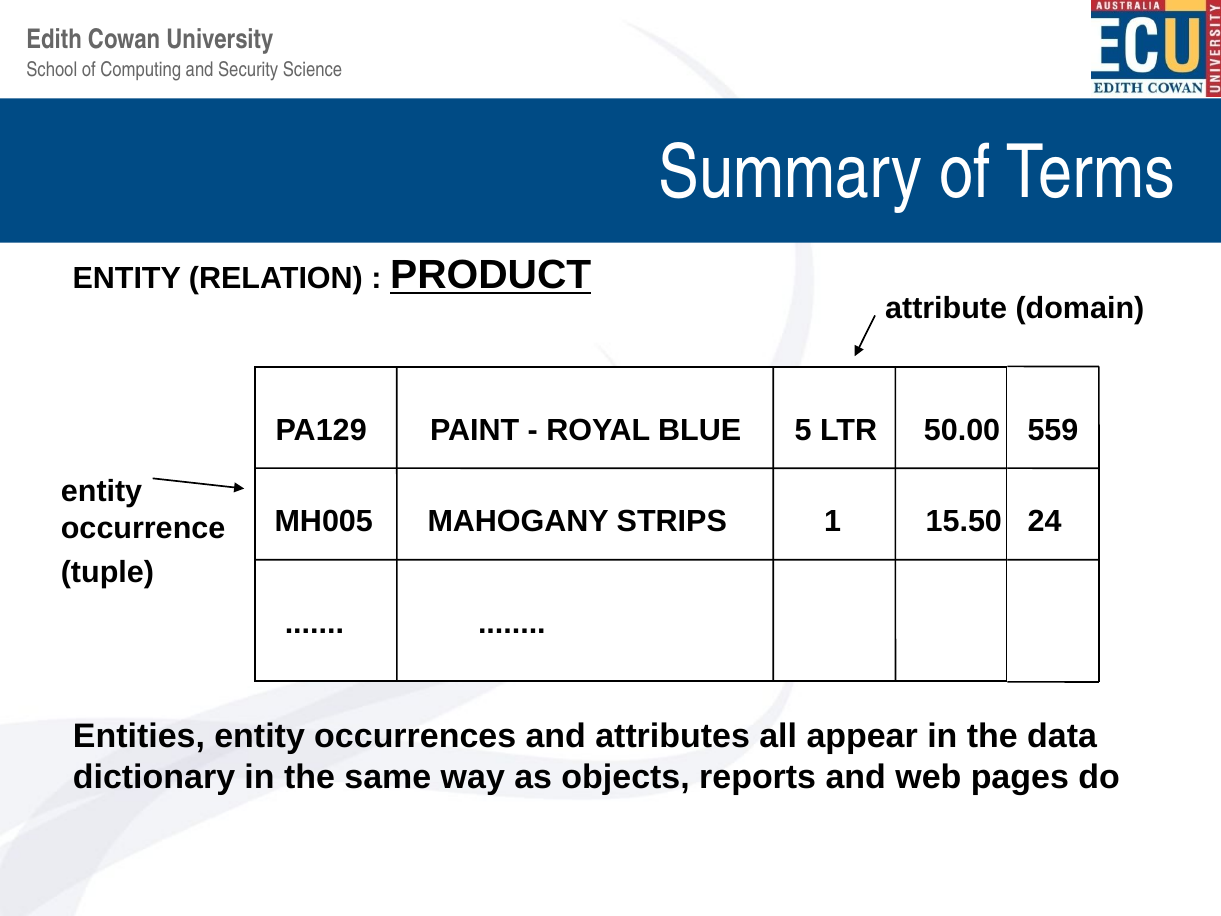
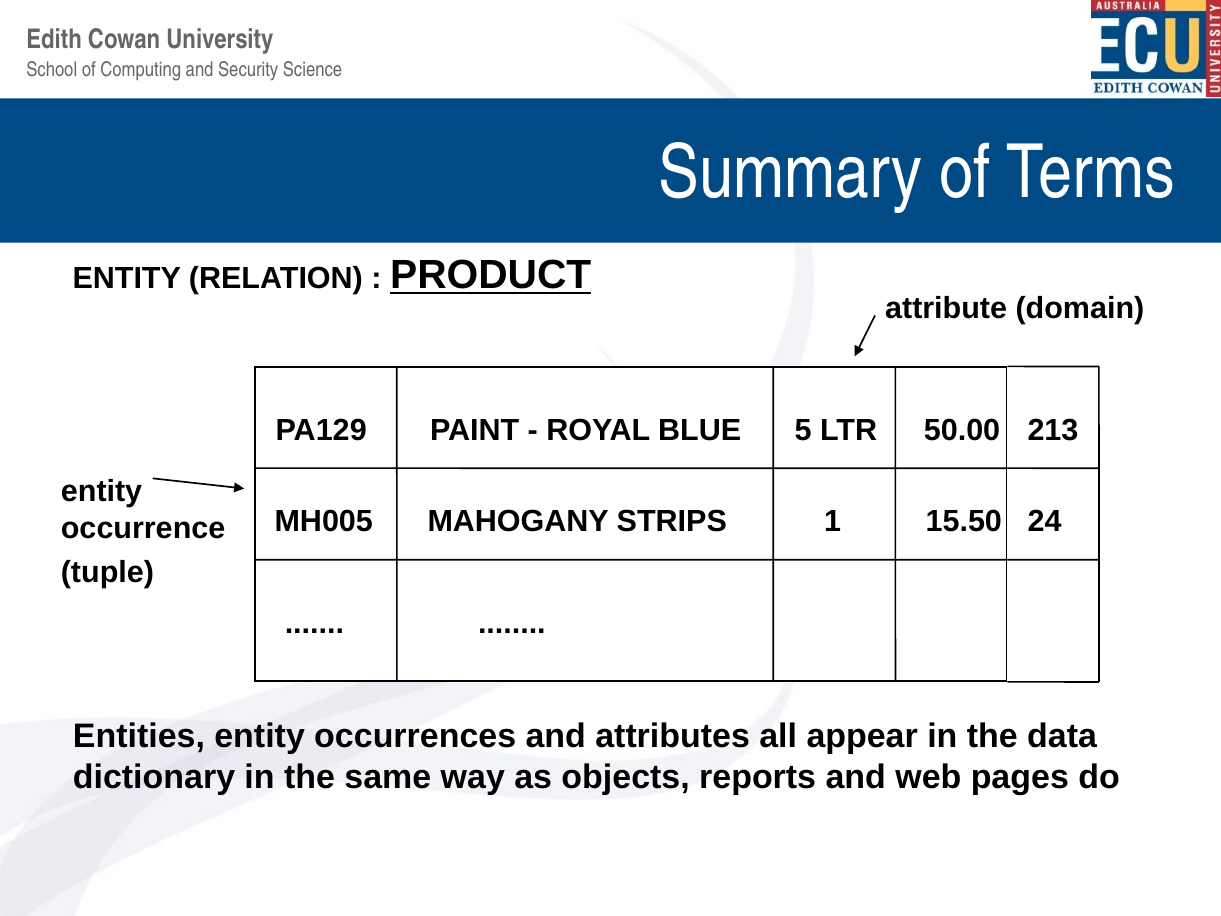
559: 559 -> 213 (1053, 430)
